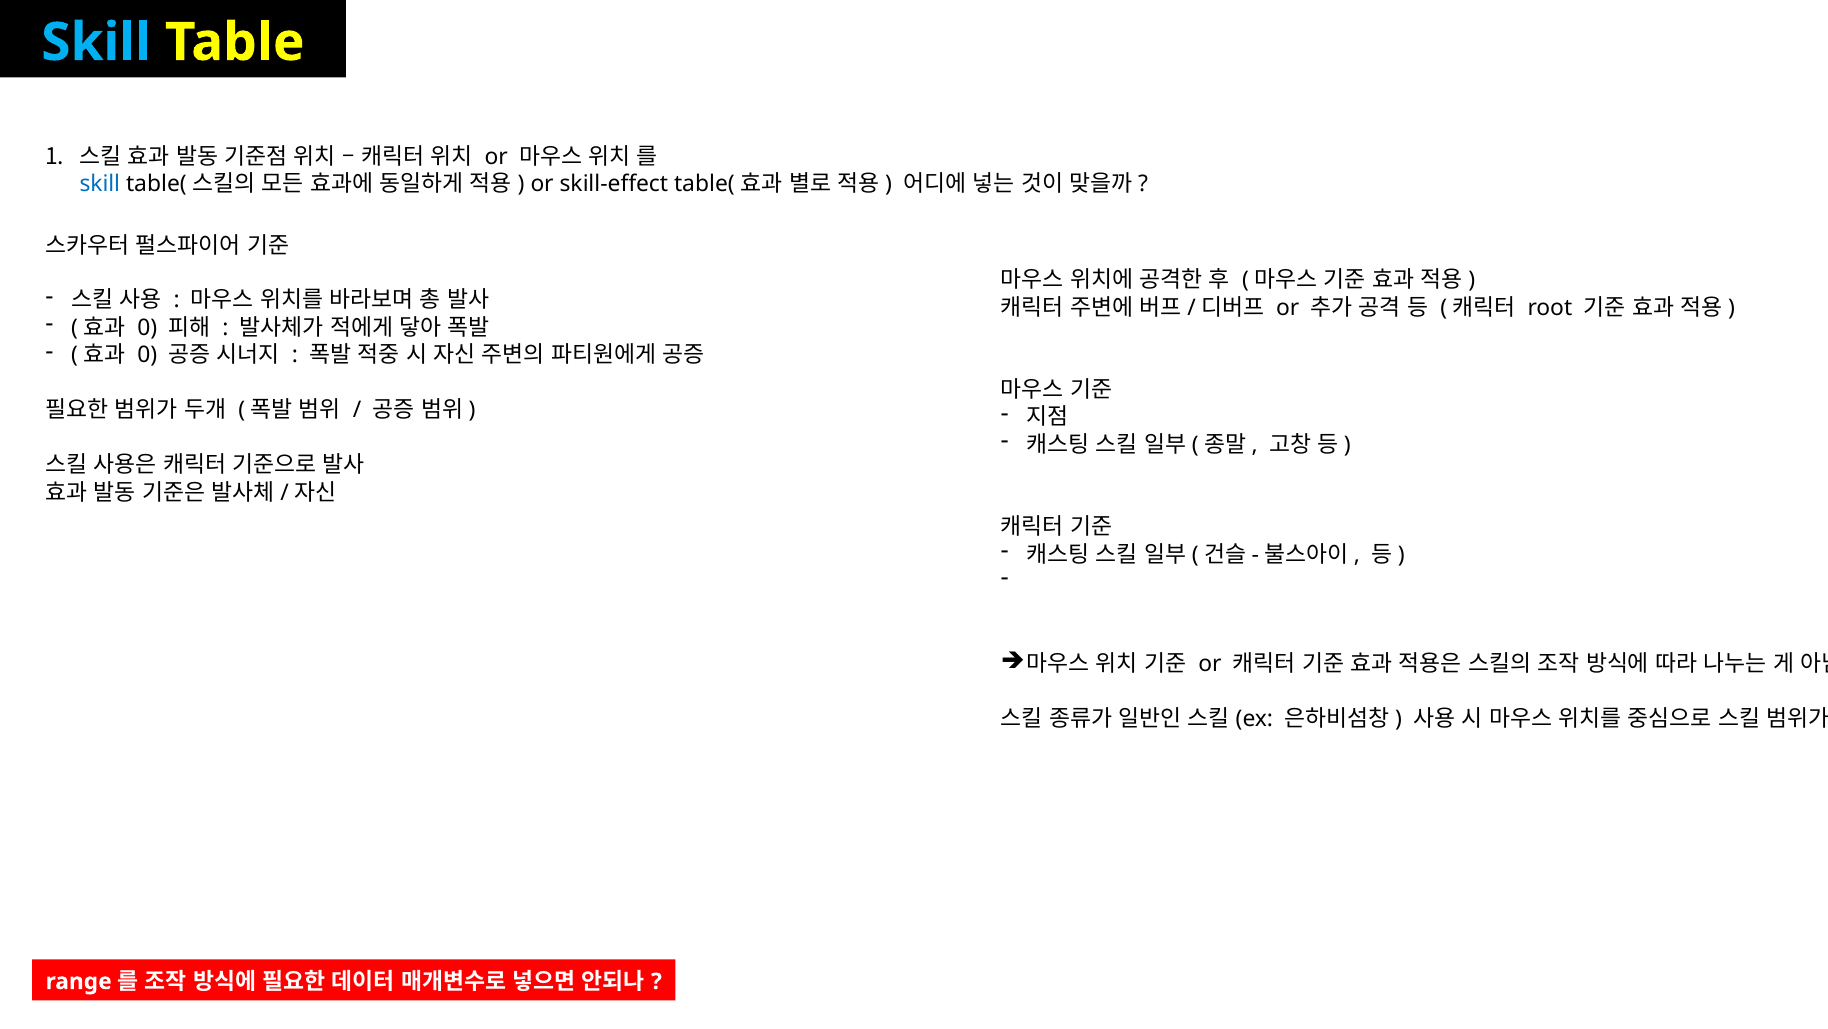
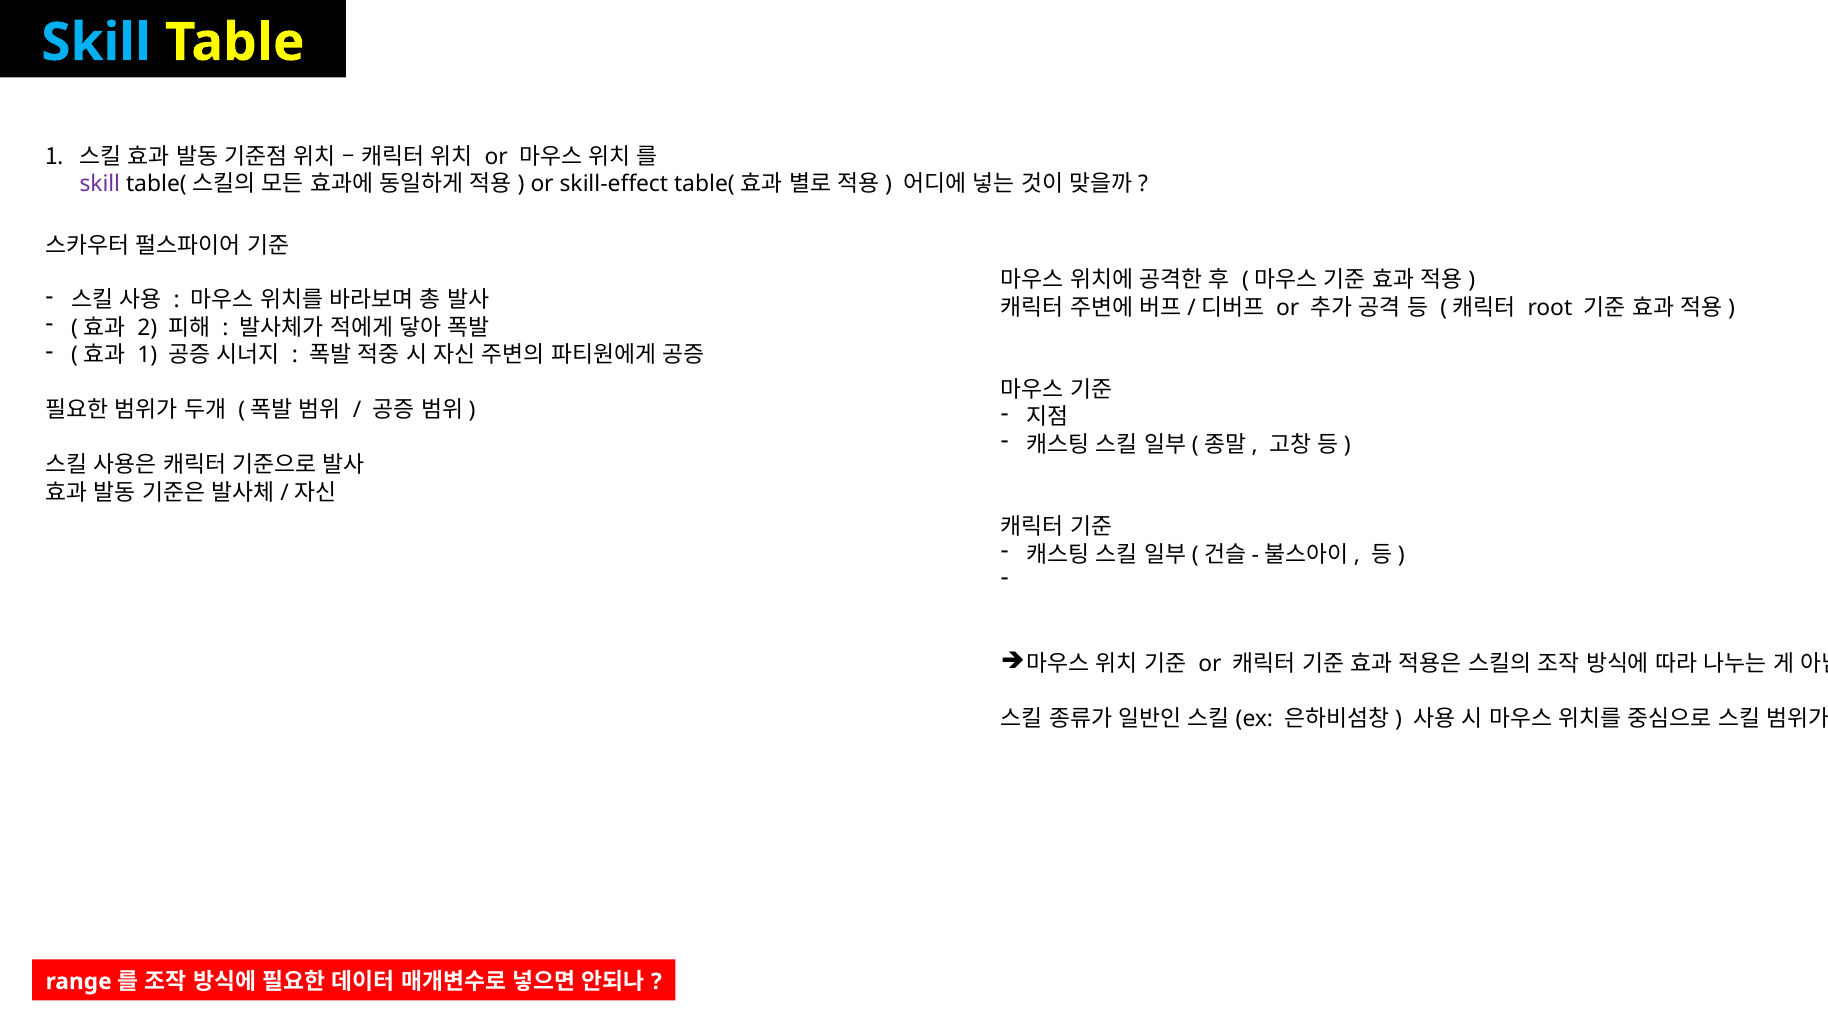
skill colour: blue -> purple (100, 184)
0: 0 -> 2 (147, 328)
0: 0 -> 1 (147, 355)
